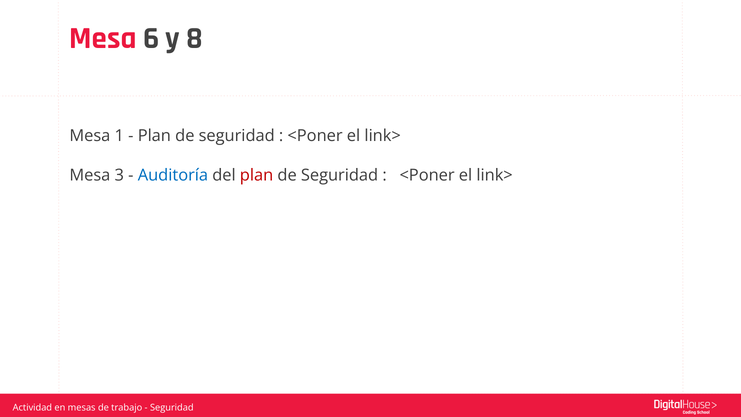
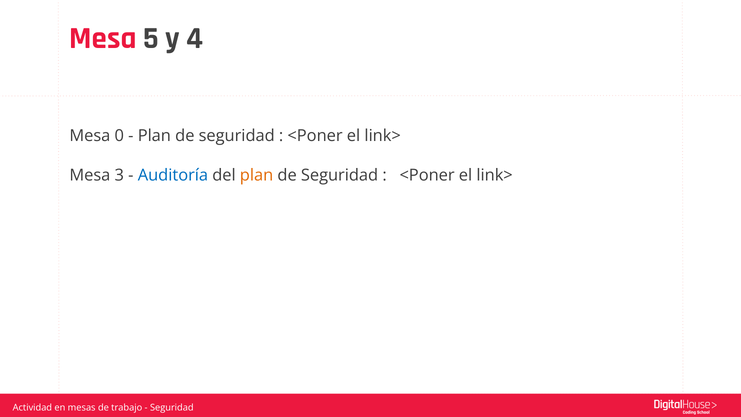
6: 6 -> 5 (151, 38)
8: 8 -> 4 (195, 38)
1: 1 -> 0 (119, 136)
plan colour: red -> orange (257, 175)
